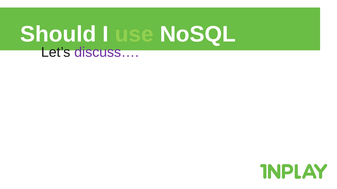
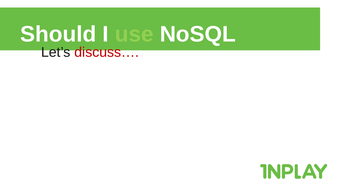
discuss… colour: purple -> red (107, 52)
